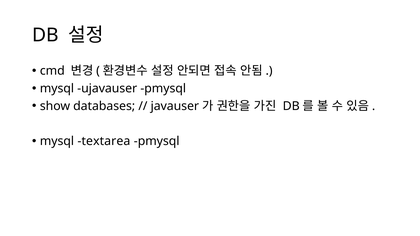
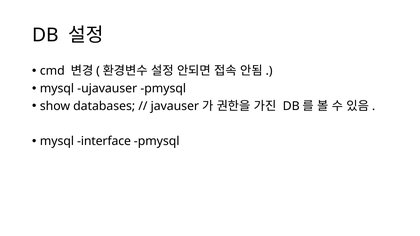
textarea: textarea -> interface (104, 141)
